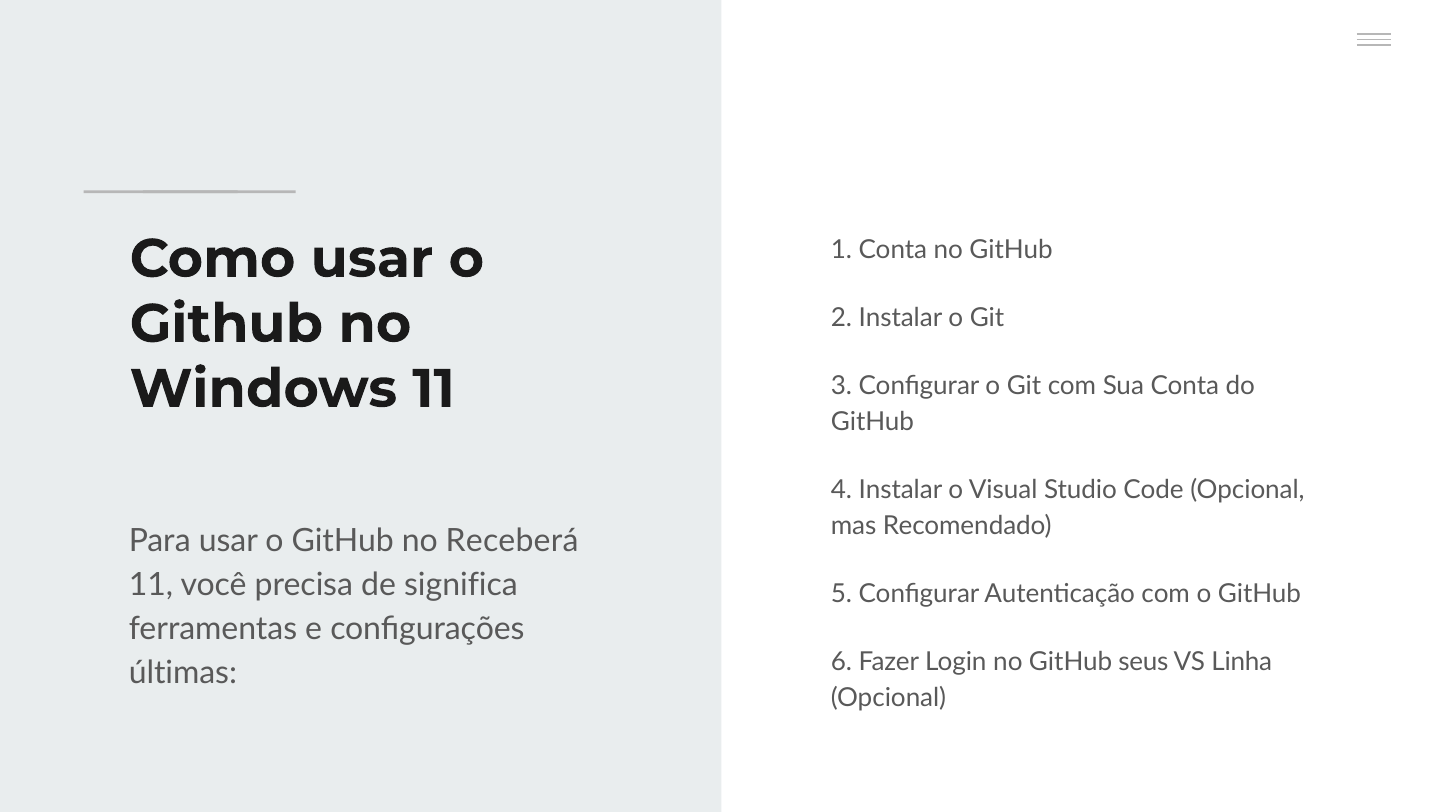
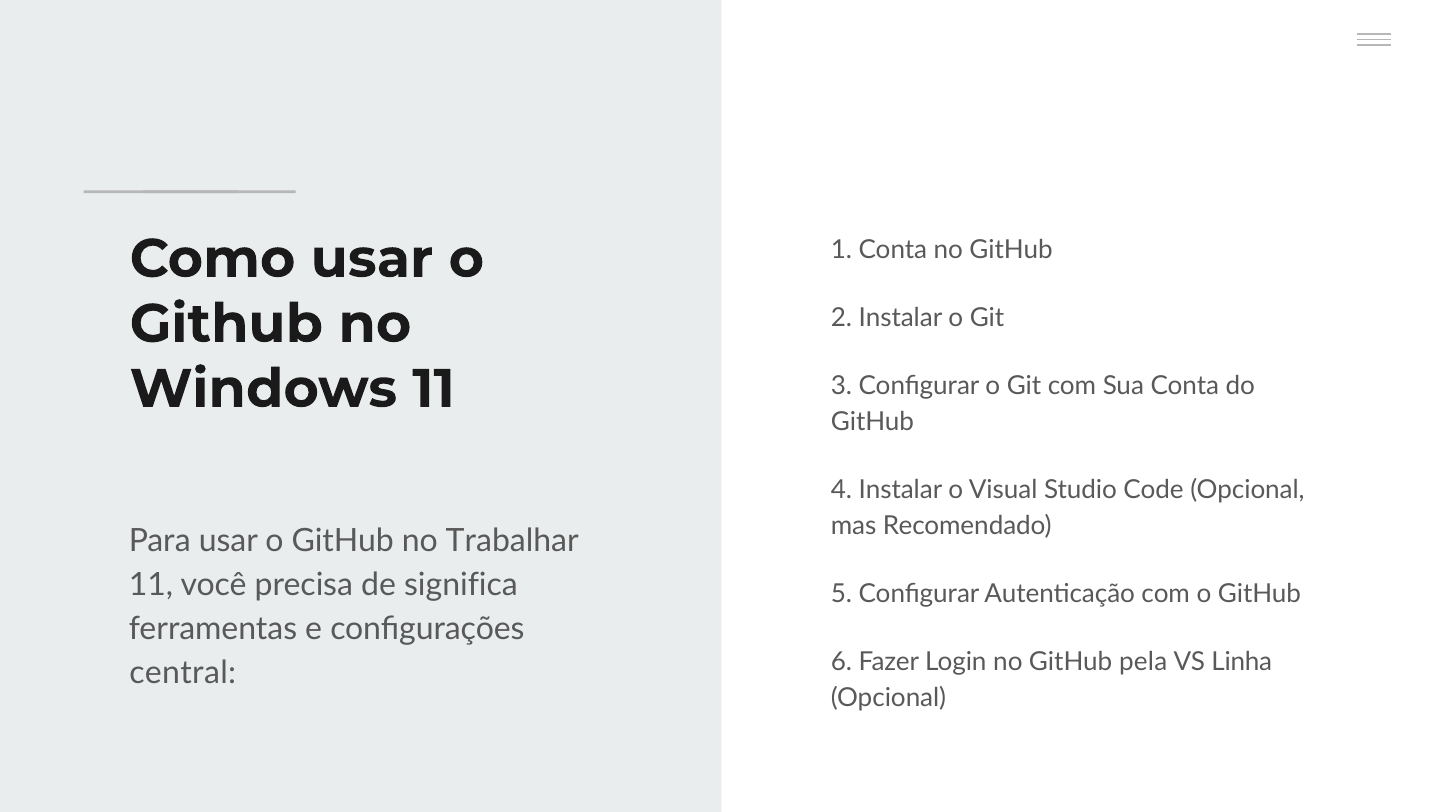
Receberá: Receberá -> Trabalhar (512, 541)
seus: seus -> pela (1143, 662)
últimas: últimas -> central (183, 673)
